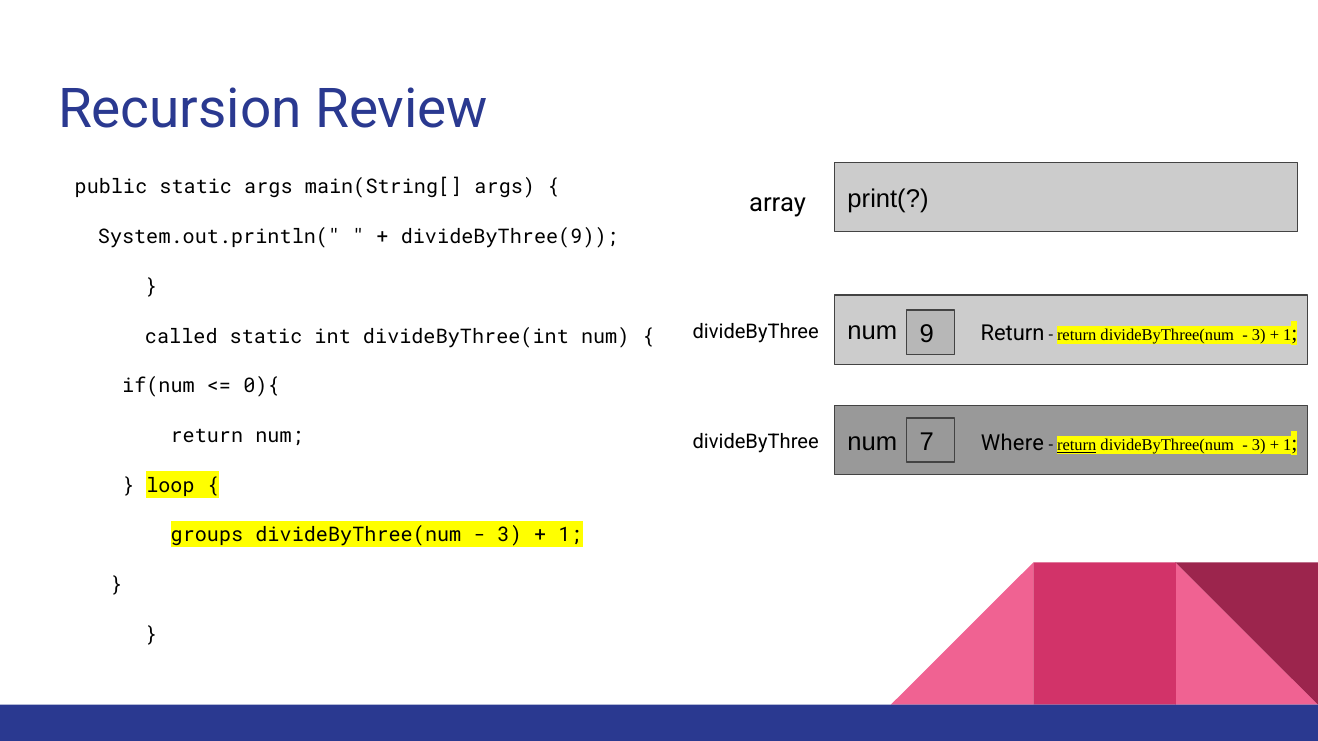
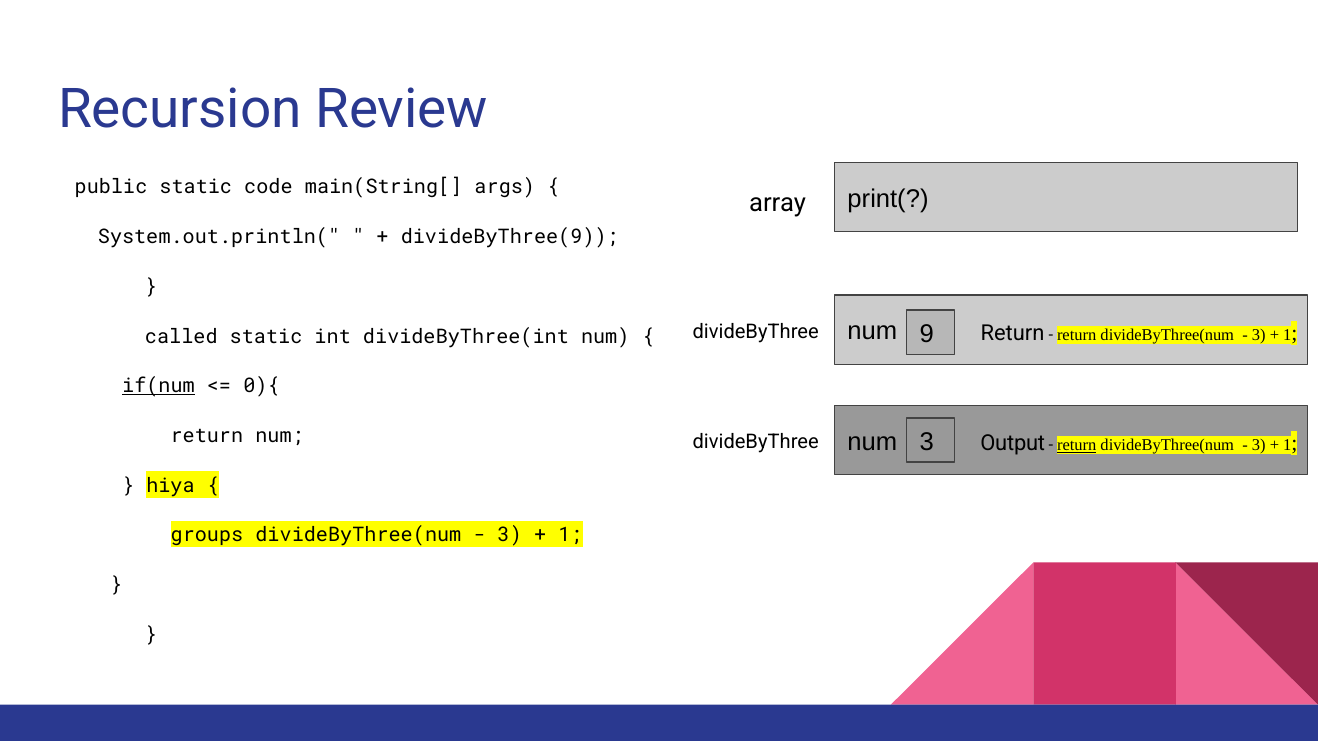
static args: args -> code (268, 187)
if(num underline: none -> present (158, 386)
num 7: 7 -> 3 (927, 442)
Where: Where -> Output (1013, 444)
loop: loop -> hiya (170, 486)
